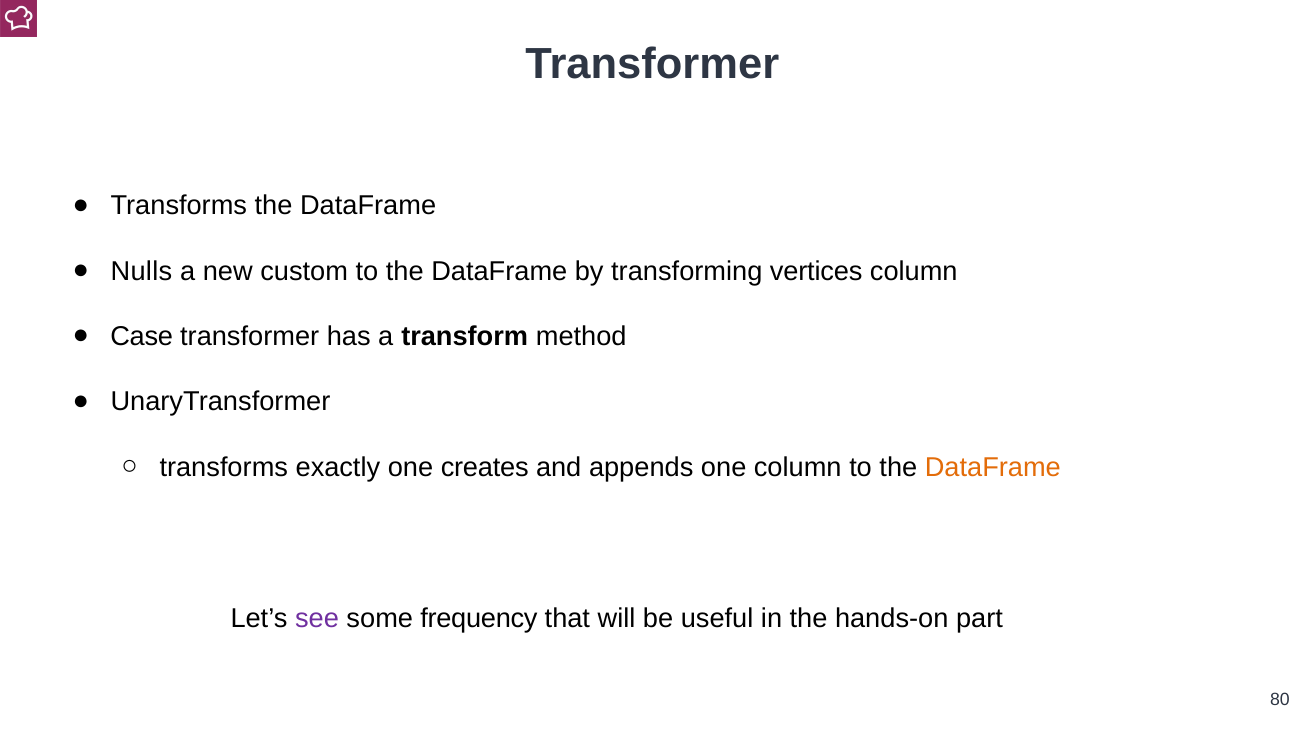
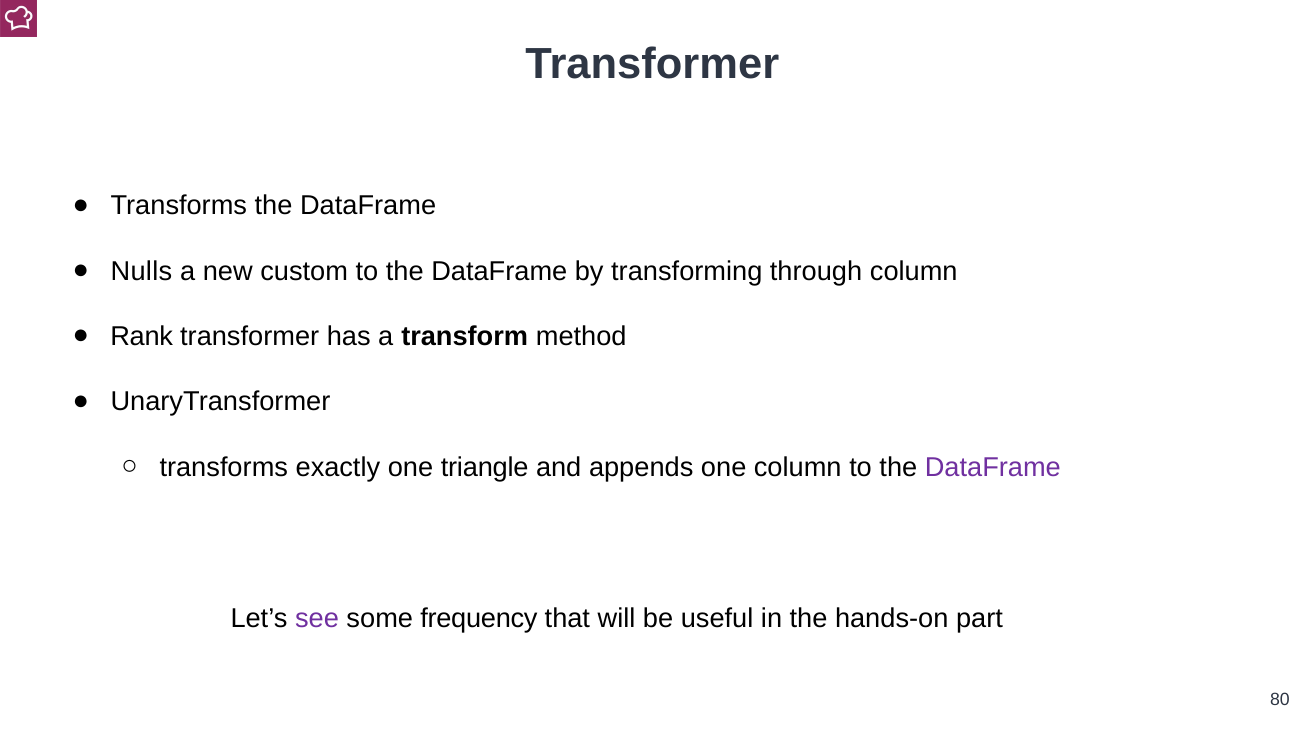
vertices: vertices -> through (816, 271)
Case: Case -> Rank (142, 337)
creates: creates -> triangle (485, 467)
DataFrame colour: orange -> purple (993, 467)
